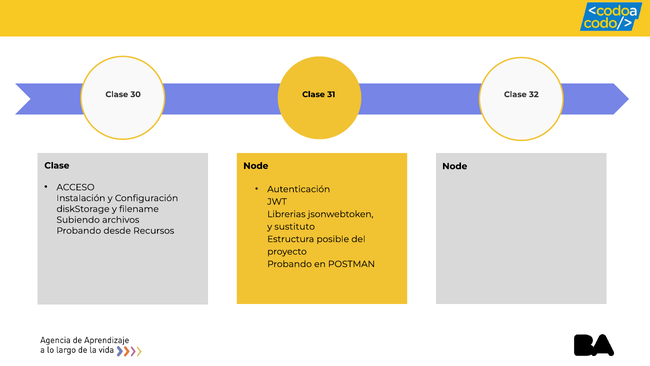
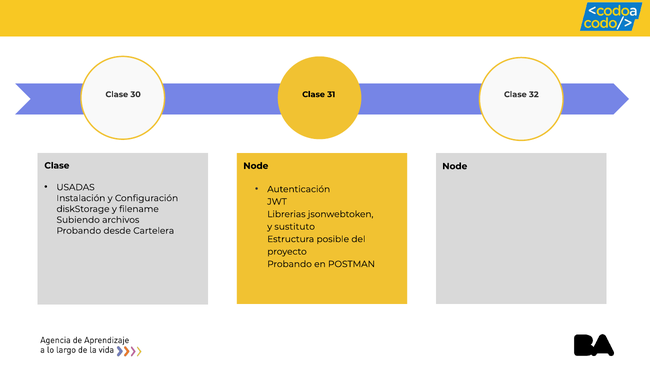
ACCESO: ACCESO -> USADAS (76, 187)
Recursos: Recursos -> Cartelera (154, 231)
